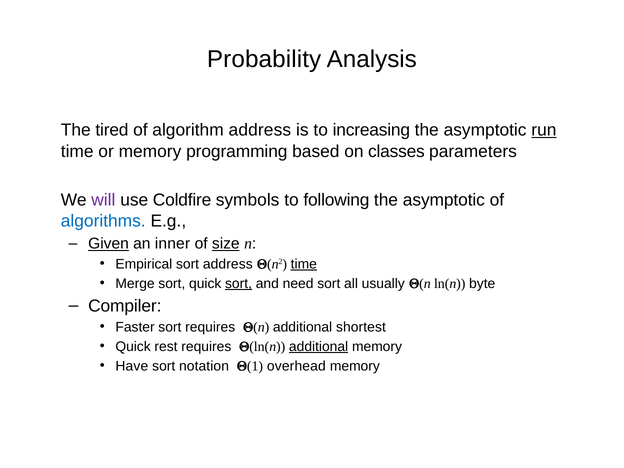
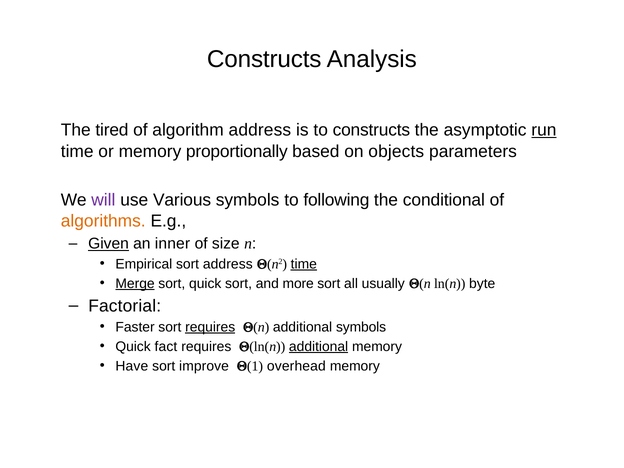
Probability: Probability -> Constructs (264, 59)
to increasing: increasing -> constructs (371, 130)
programming: programming -> proportionally (237, 152)
classes: classes -> objects (396, 152)
Coldfire: Coldfire -> Various (182, 200)
asymptotic: asymptotic -> conditional (444, 200)
algorithms colour: blue -> orange (103, 221)
size underline: present -> none (226, 244)
Merge underline: none -> present (135, 283)
sort underline: present -> none (239, 283)
need: need -> more (298, 283)
Compiler: Compiler -> Factorial (125, 306)
requires underline: none -> present (210, 327)
additional shortest: shortest -> symbols (361, 327)
rest: rest -> fact (166, 347)
notation: notation -> improve (204, 366)
